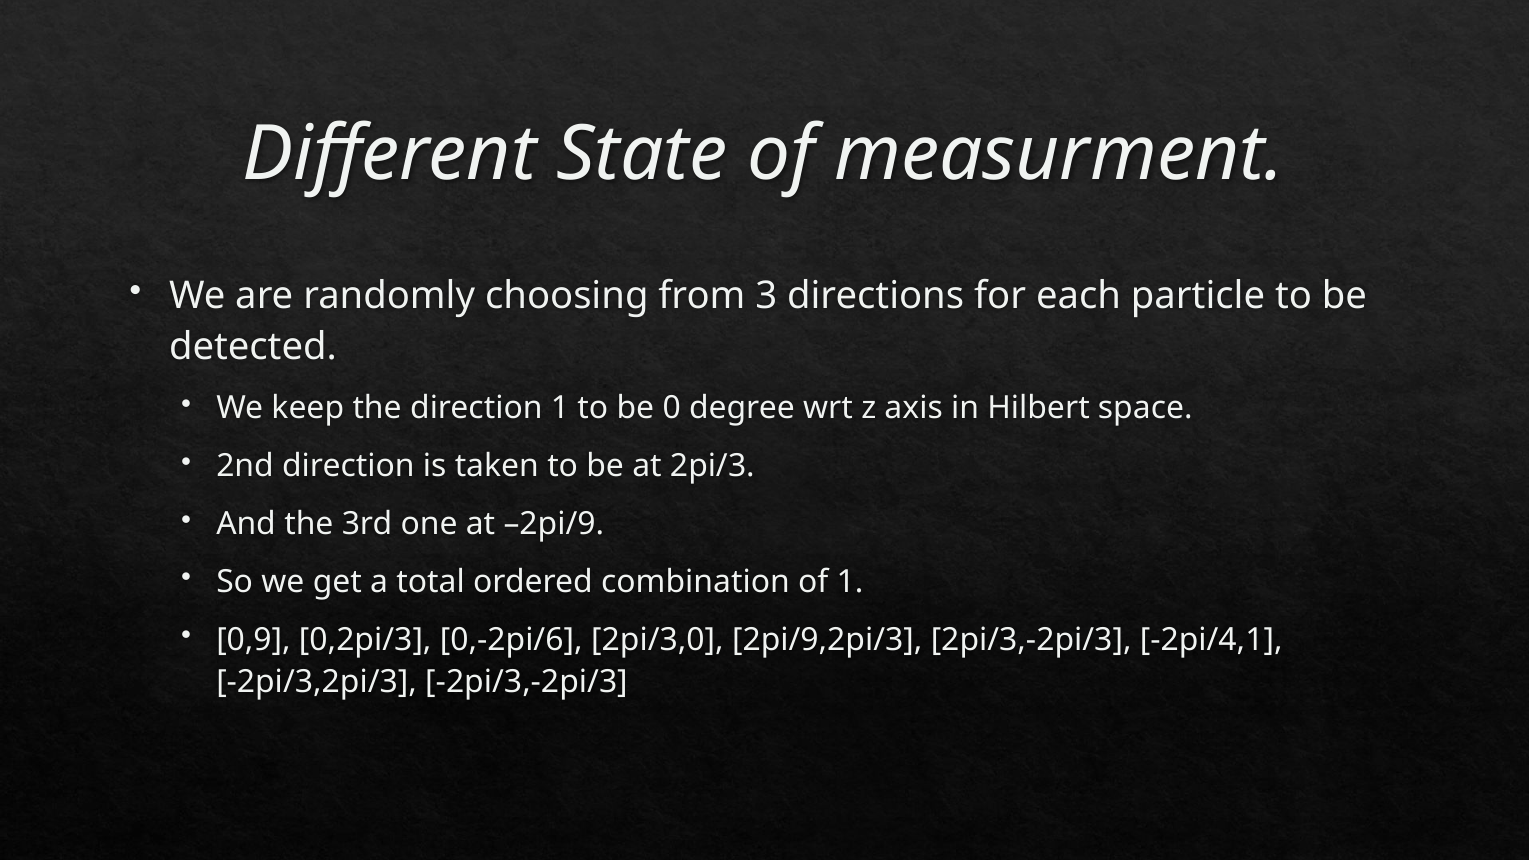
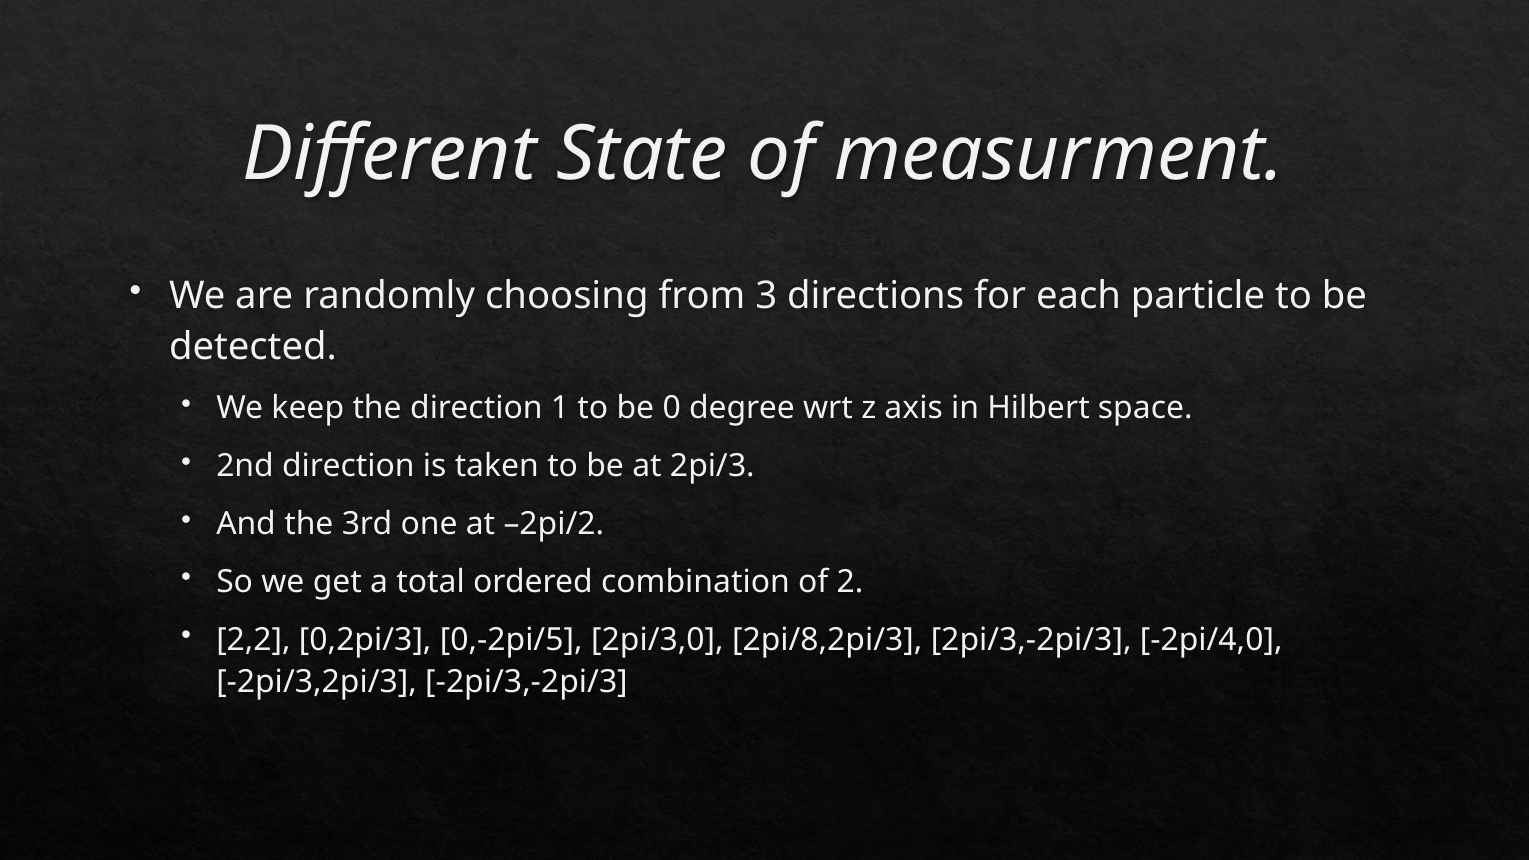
–2pi/9: –2pi/9 -> –2pi/2 (554, 524)
of 1: 1 -> 2 (850, 582)
0,9: 0,9 -> 2,2 (253, 640)
0,-2pi/6: 0,-2pi/6 -> 0,-2pi/5 (511, 640)
2pi/9,2pi/3: 2pi/9,2pi/3 -> 2pi/8,2pi/3 (827, 640)
-2pi/4,1: -2pi/4,1 -> -2pi/4,0 (1211, 640)
